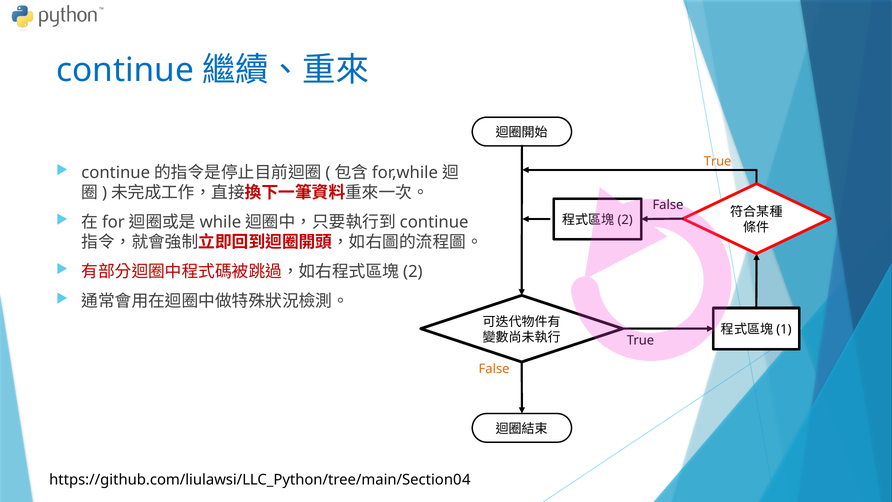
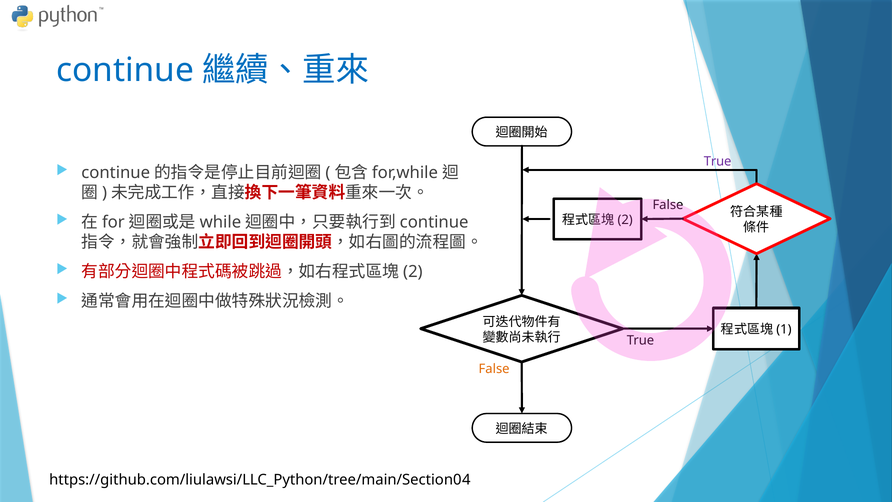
True colour: orange -> purple (718, 161)
